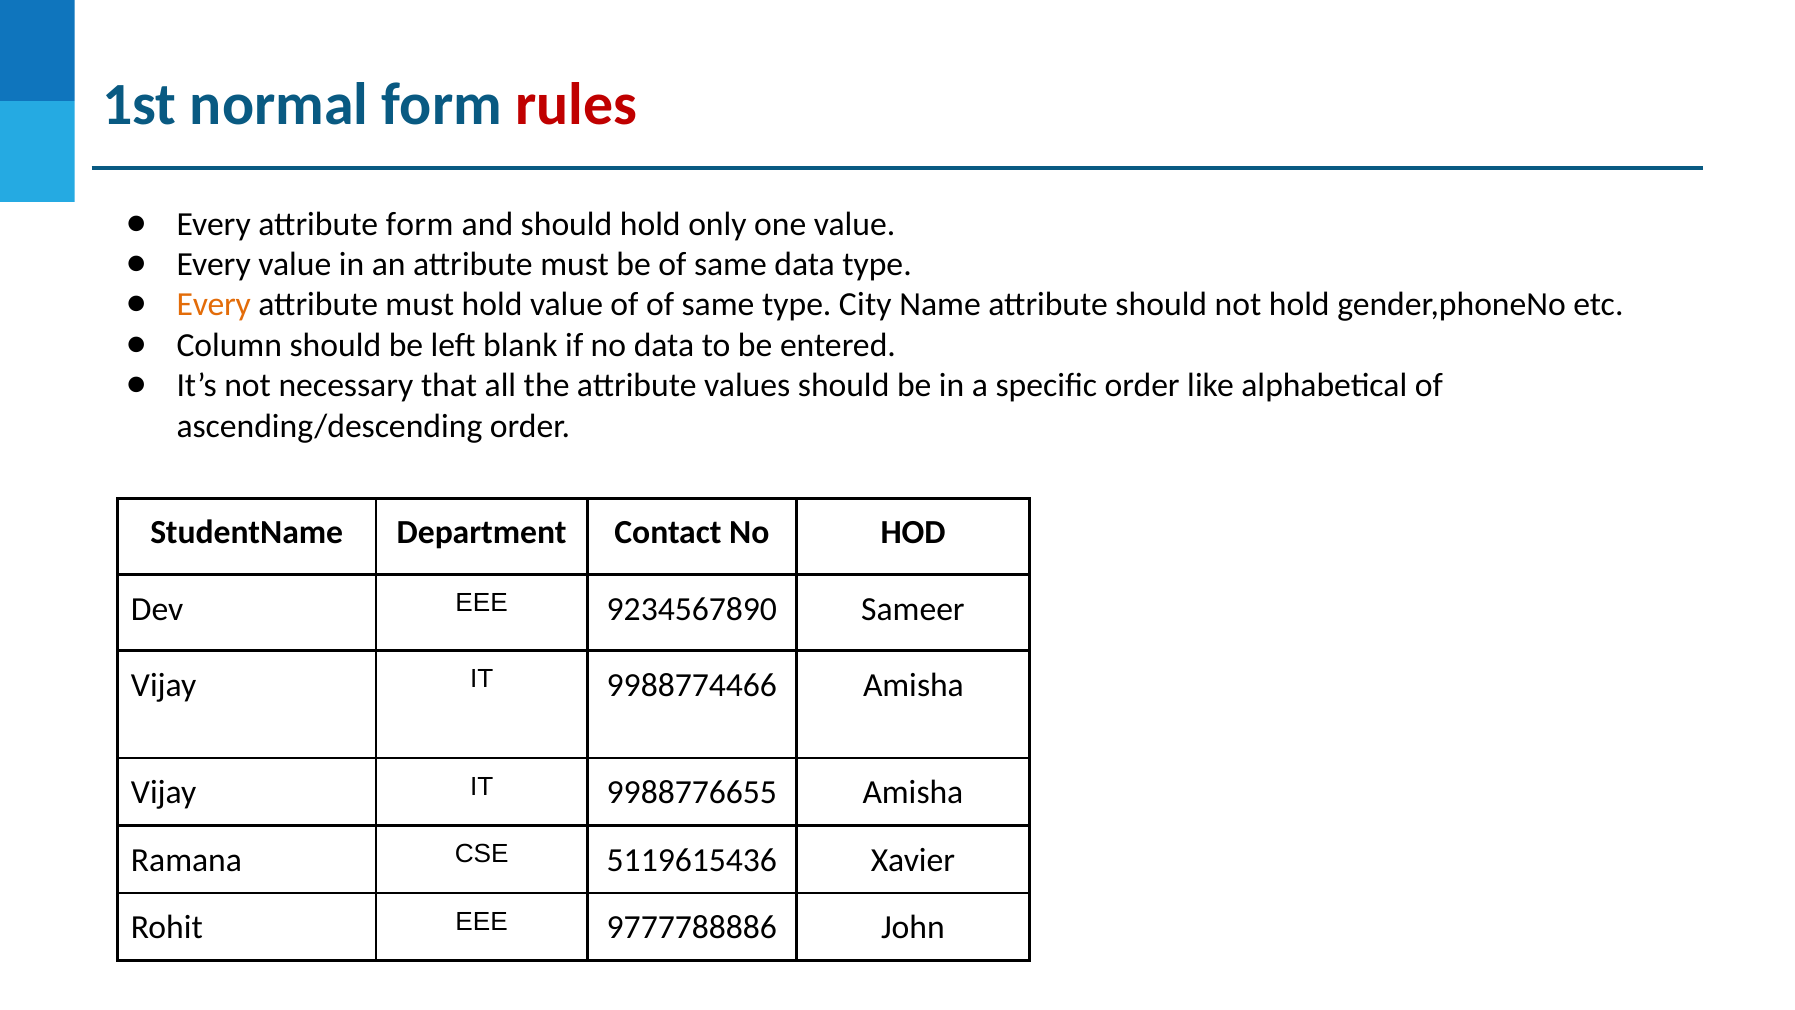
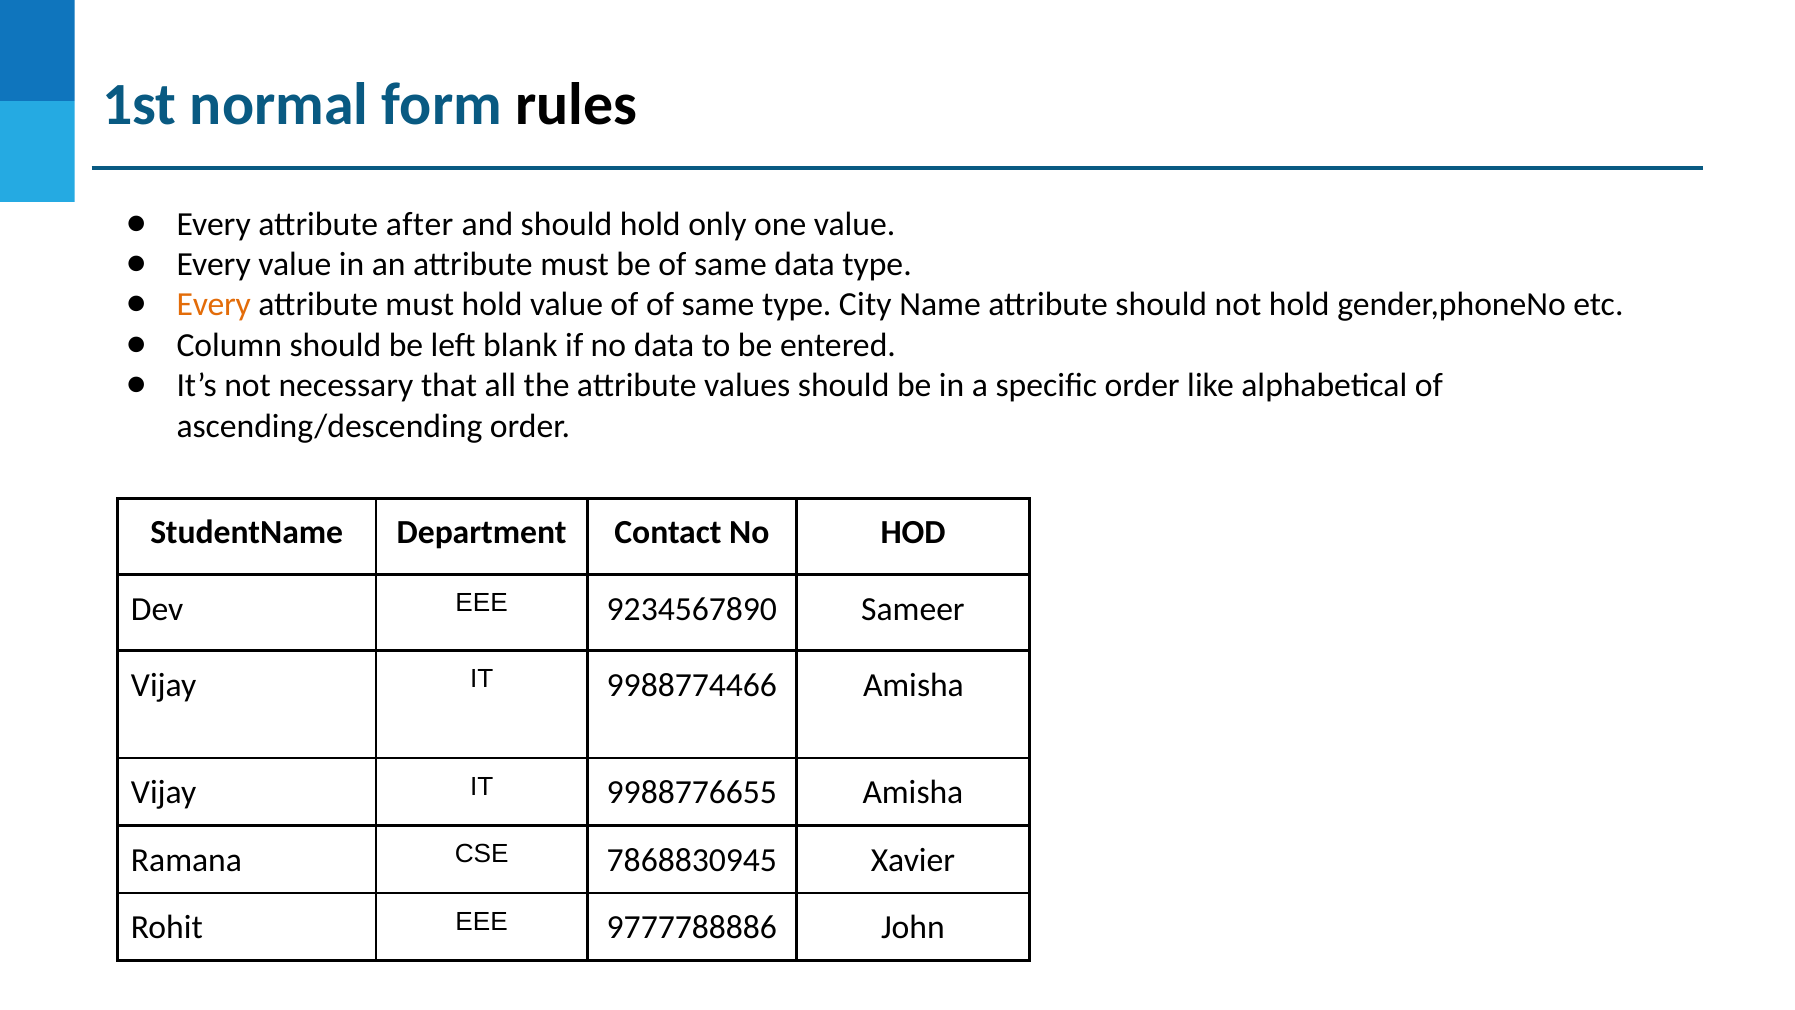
rules colour: red -> black (576, 105)
attribute form: form -> after (420, 224)
5119615436: 5119615436 -> 7868830945 (692, 860)
